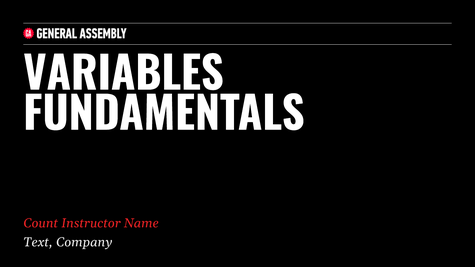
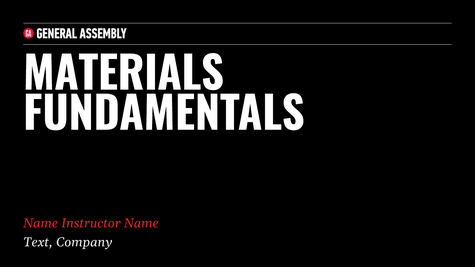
VARIABLES: VARIABLES -> MATERIALS (124, 75)
Count: Count -> Name (41, 223)
